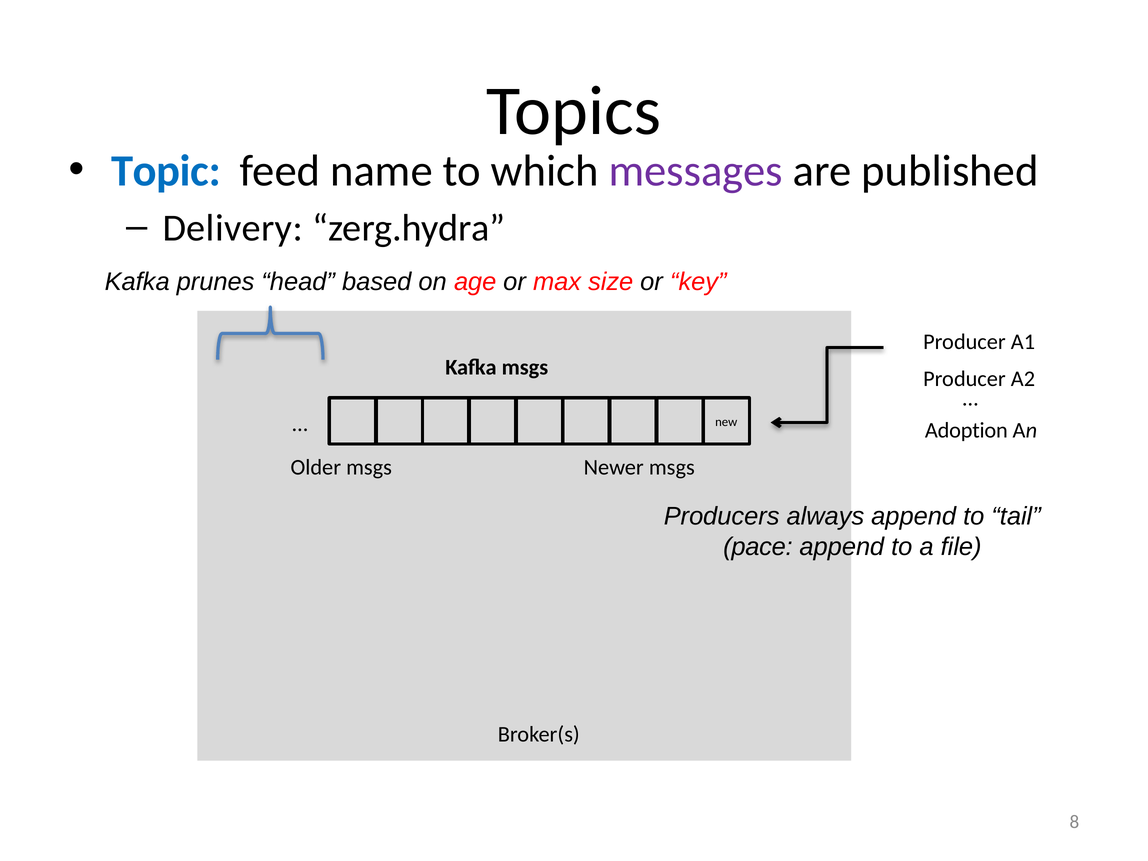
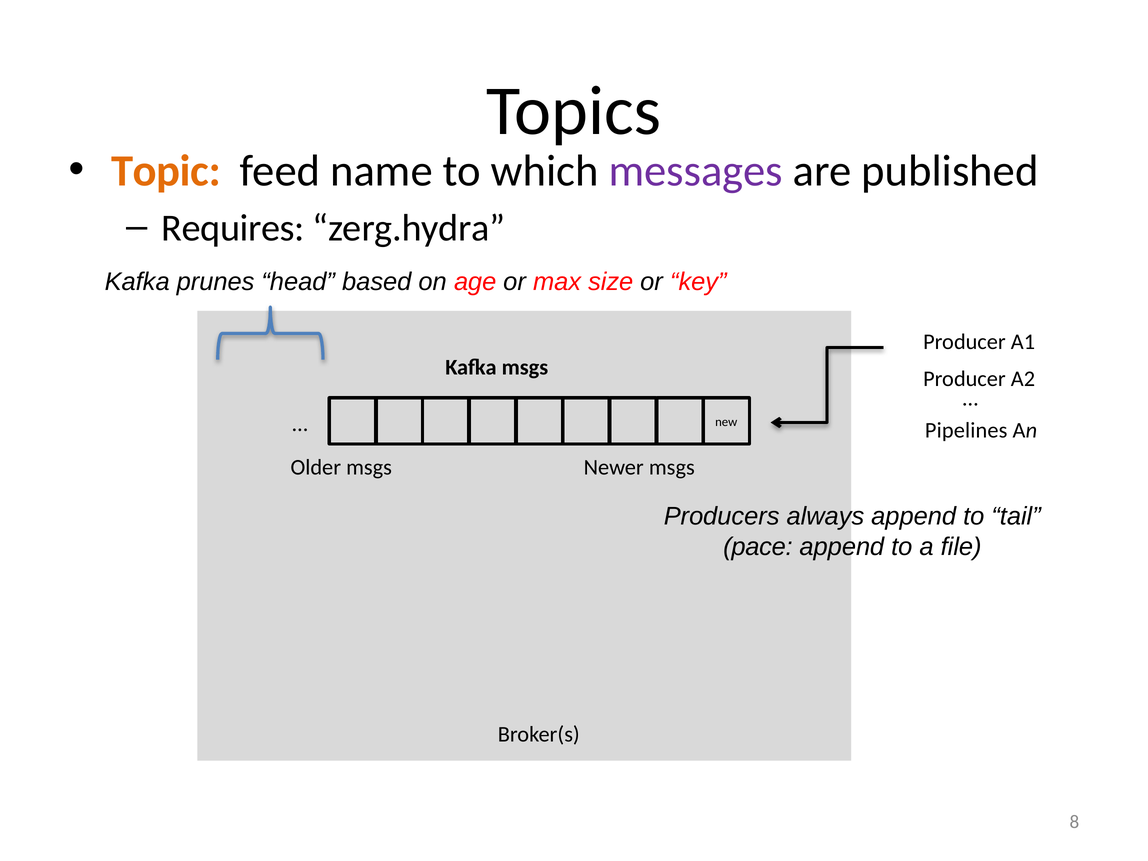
Topic colour: blue -> orange (166, 171)
Delivery: Delivery -> Requires (233, 228)
Adoption: Adoption -> Pipelines (966, 430)
